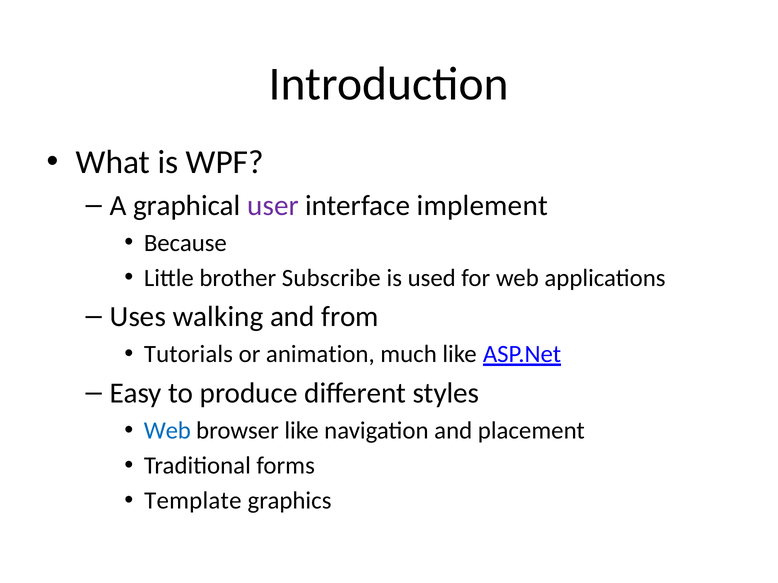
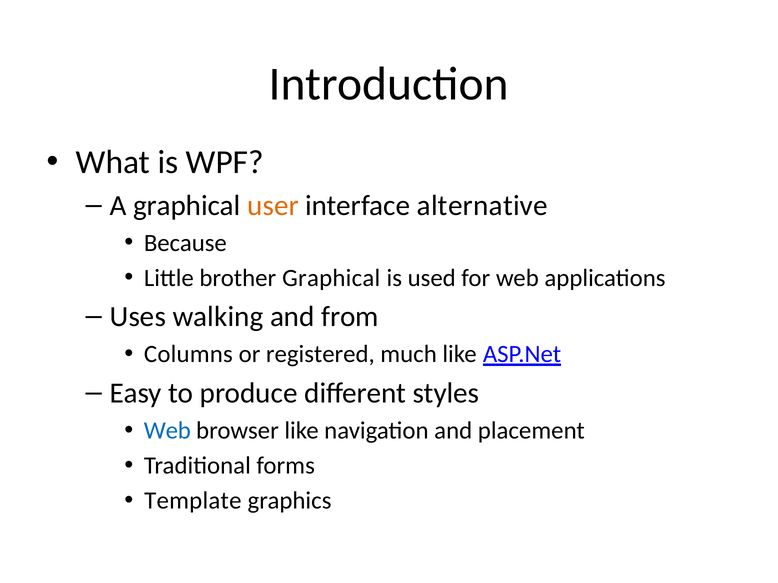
user colour: purple -> orange (273, 206)
implement: implement -> alternative (482, 206)
brother Subscribe: Subscribe -> Graphical (331, 278)
Tutorials: Tutorials -> Columns (188, 354)
animation: animation -> registered (320, 354)
